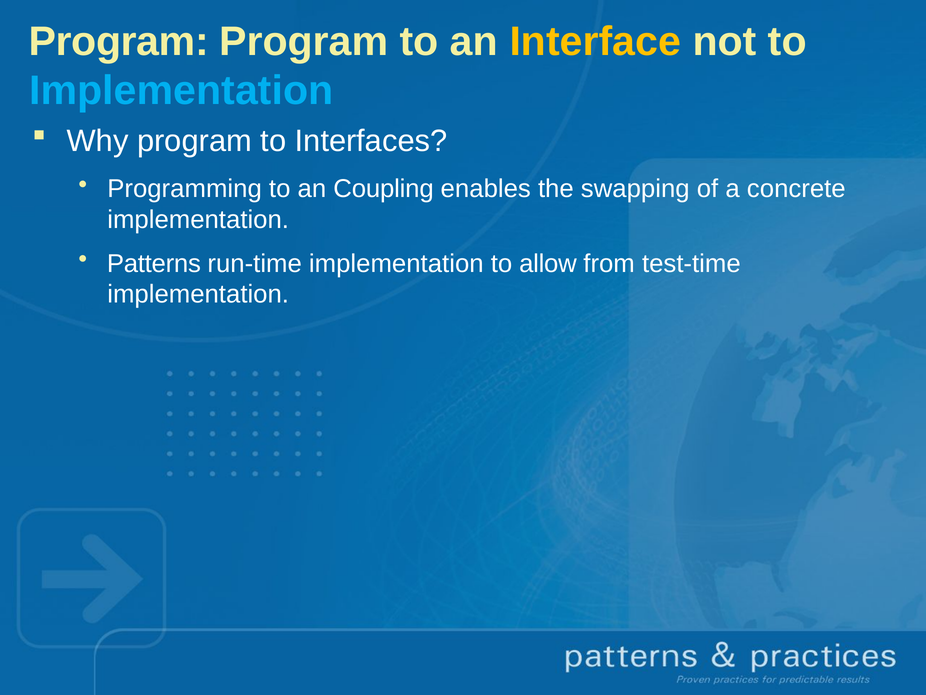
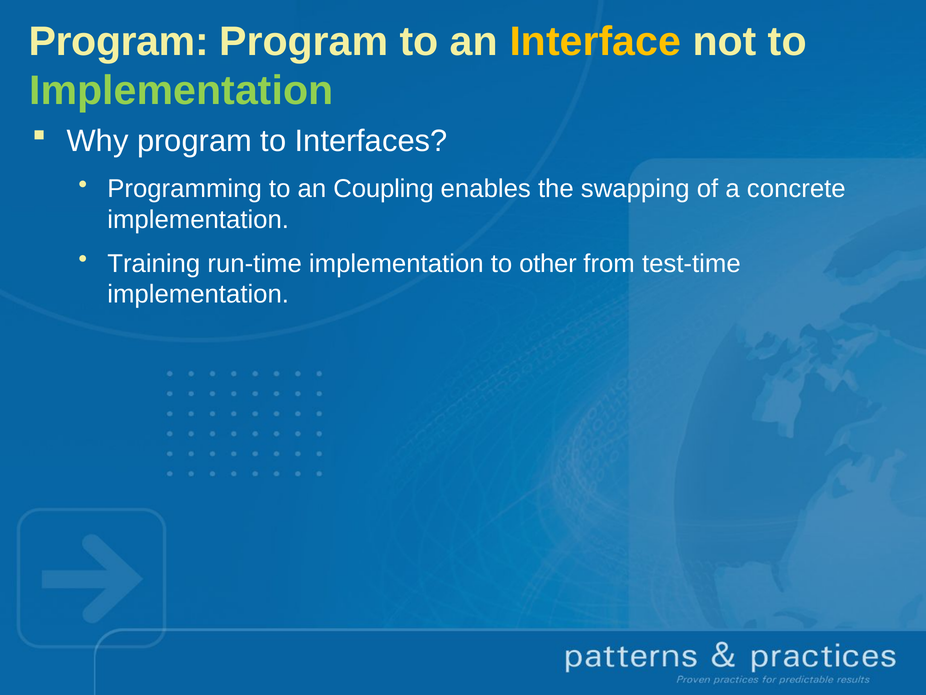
Implementation colour: light blue -> light green (181, 91)
Patterns: Patterns -> Training (154, 263)
allow: allow -> other (548, 263)
